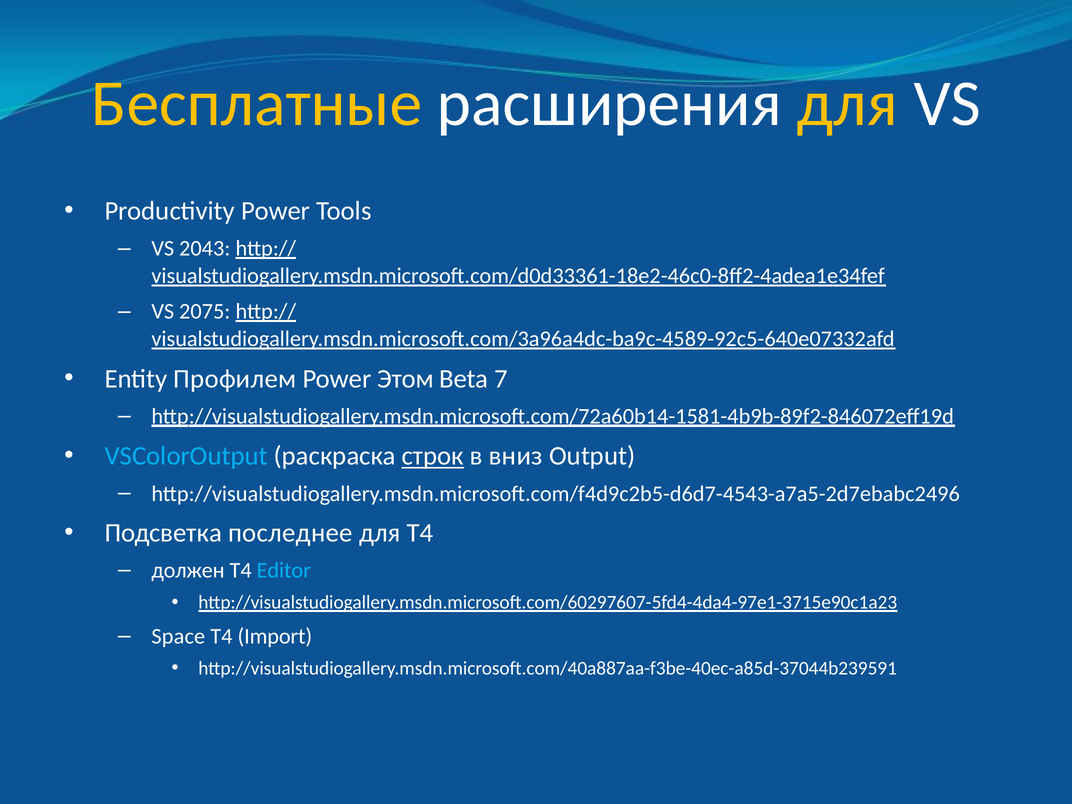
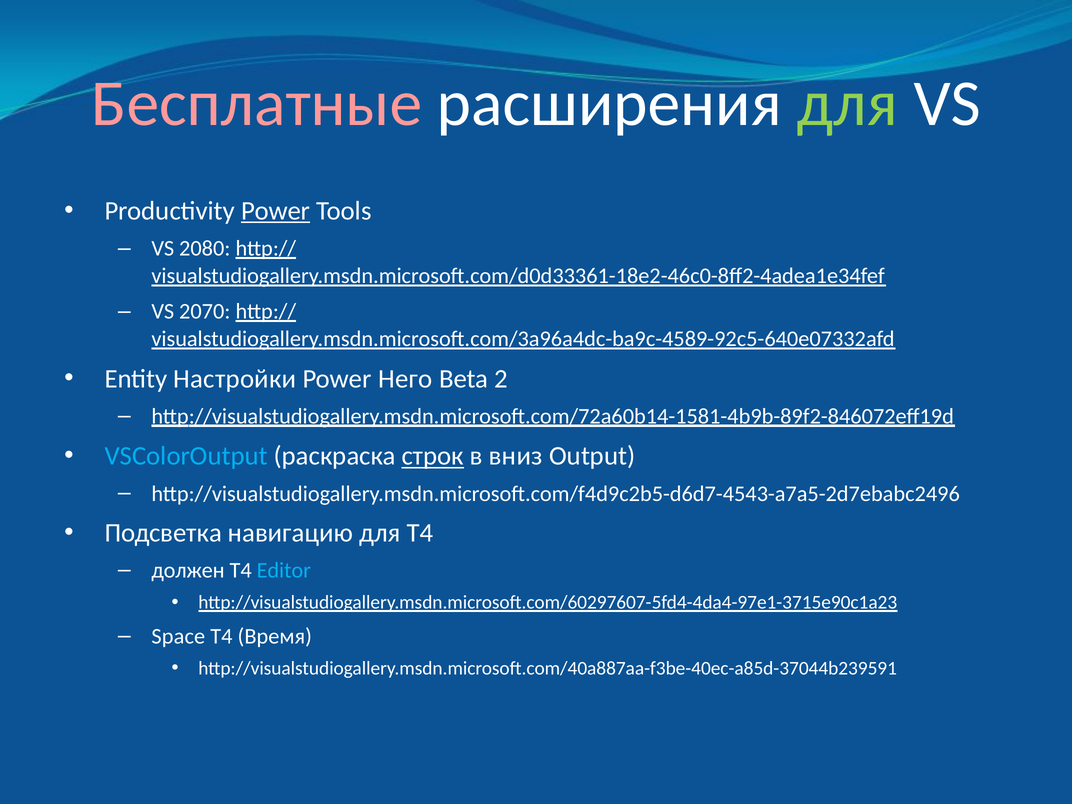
Бесплатные colour: yellow -> pink (257, 104)
для colour: yellow -> light green (847, 104)
Power underline: none -> present (276, 211)
2043: 2043 -> 2080 (205, 248)
2075: 2075 -> 2070 (205, 311)
Профилем: Профилем -> Настройки (235, 379)
Этом: Этом -> Него (405, 379)
7: 7 -> 2 (501, 379)
последнее: последнее -> навигацию (290, 533)
Import: Import -> Время (275, 636)
